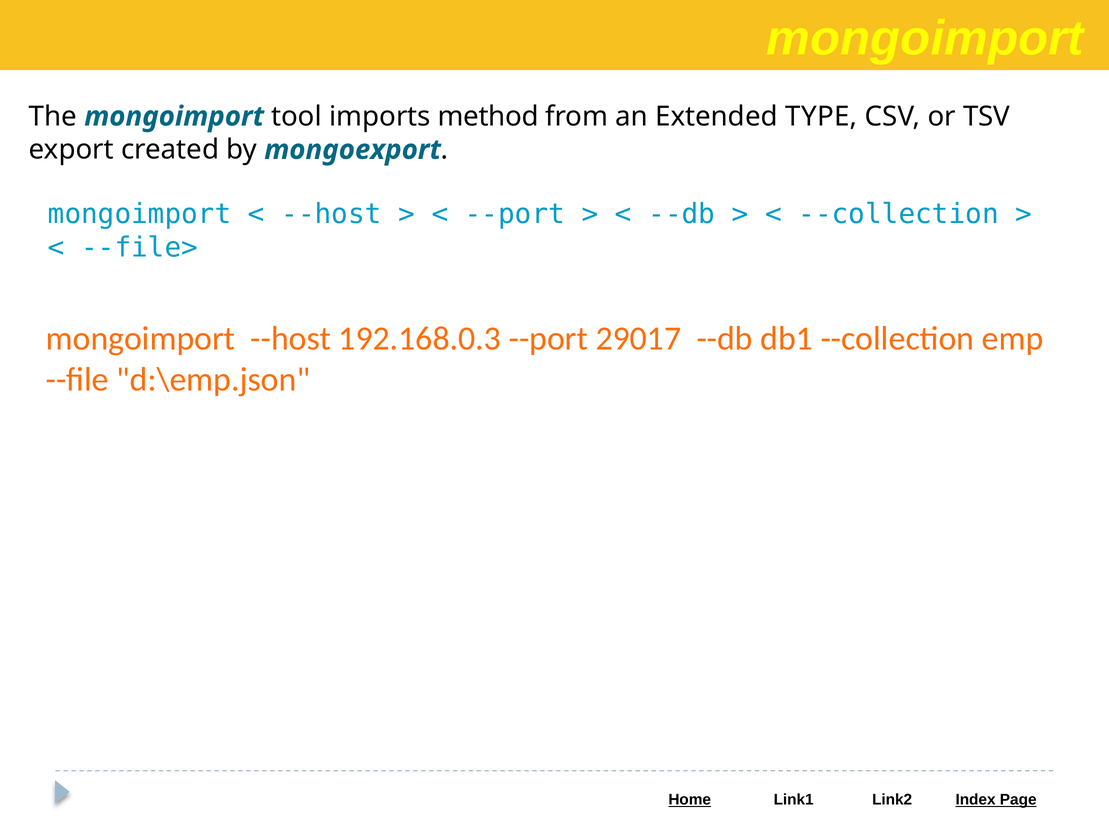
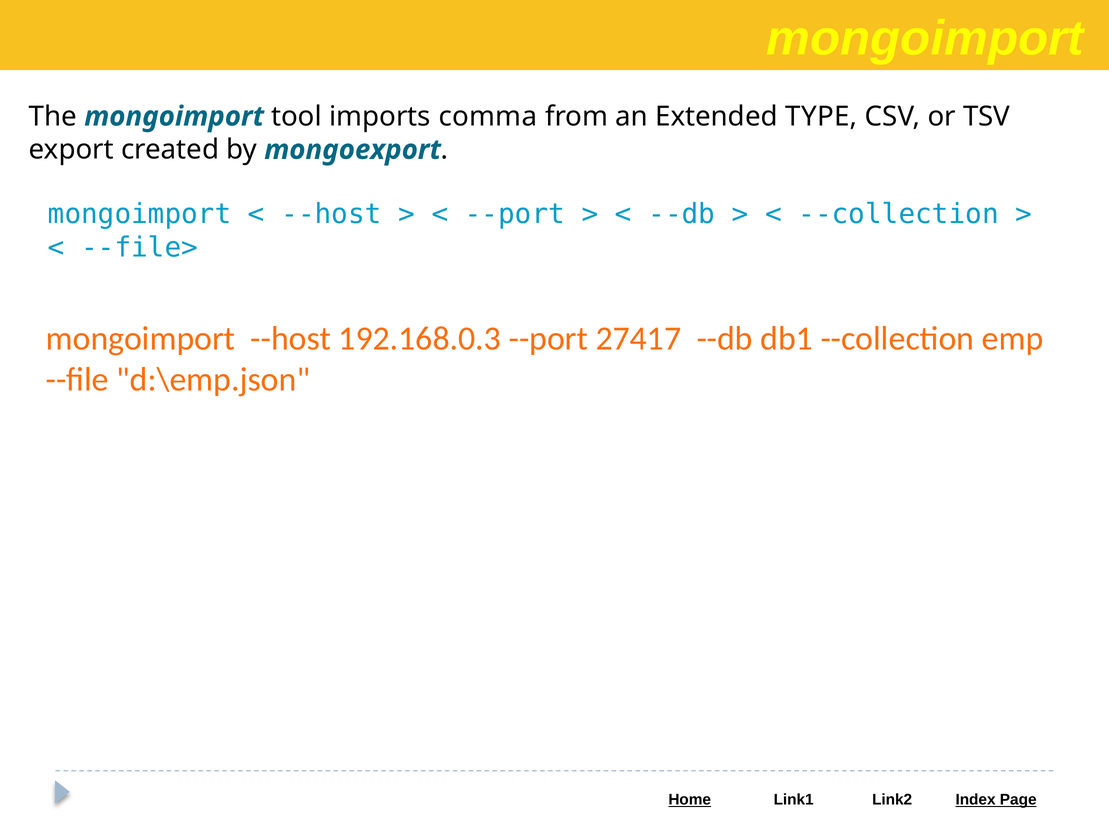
method: method -> comma (488, 116)
29017: 29017 -> 27417 (638, 339)
